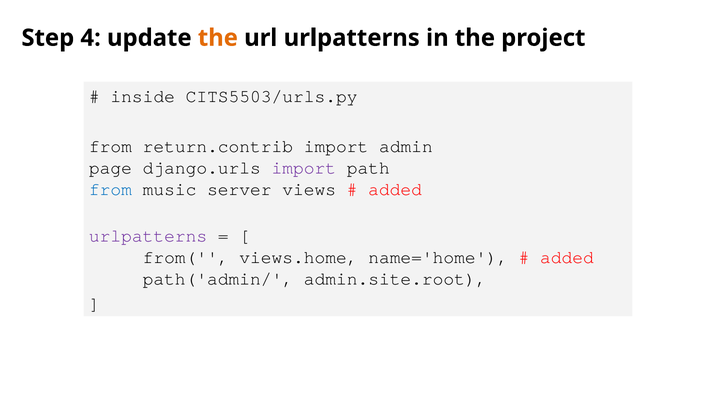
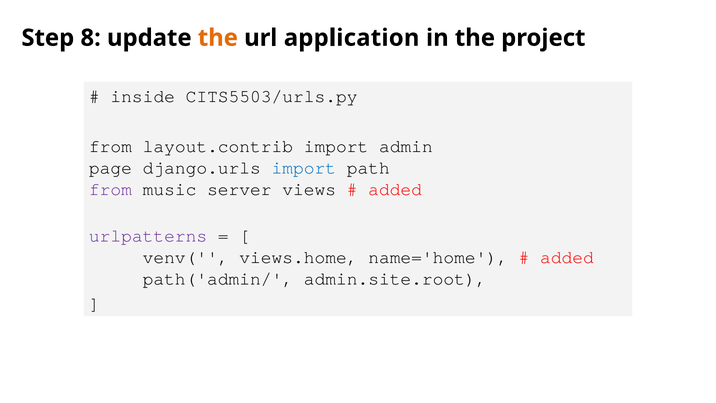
4: 4 -> 8 (91, 38)
url urlpatterns: urlpatterns -> application (352, 38)
return.contrib: return.contrib -> layout.contrib (218, 146)
import colour: purple -> blue (304, 168)
from colour: blue -> purple (110, 189)
from(: from( -> venv( (186, 257)
